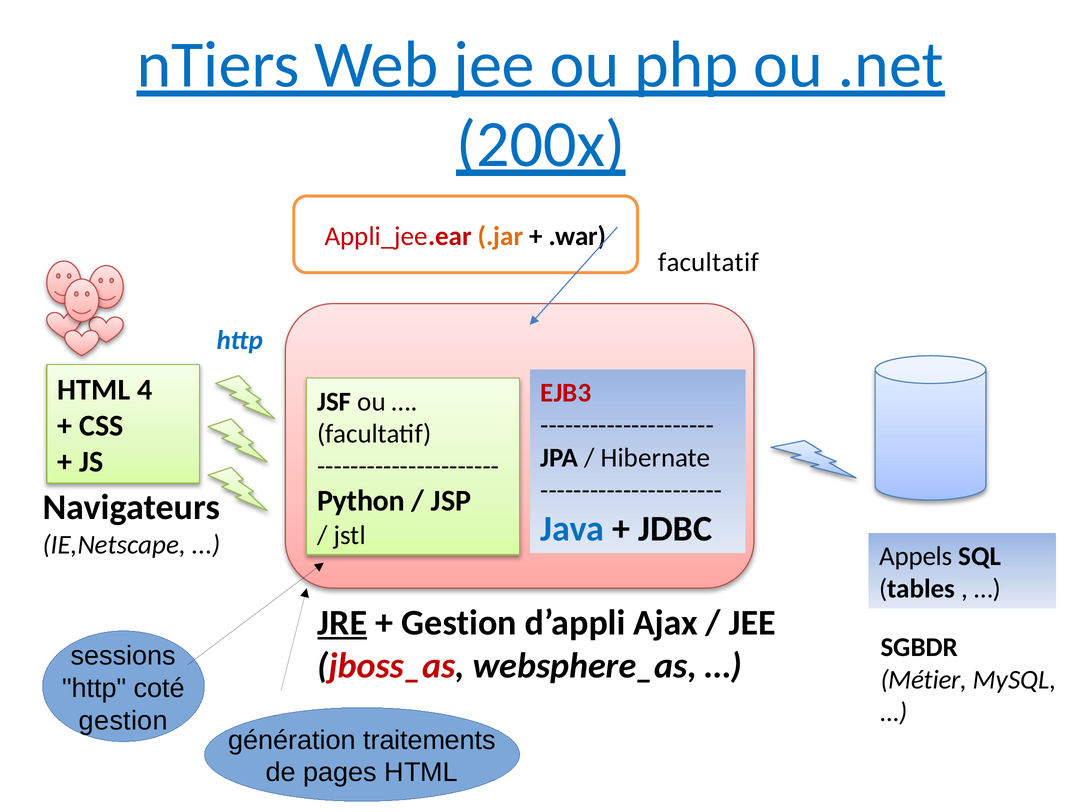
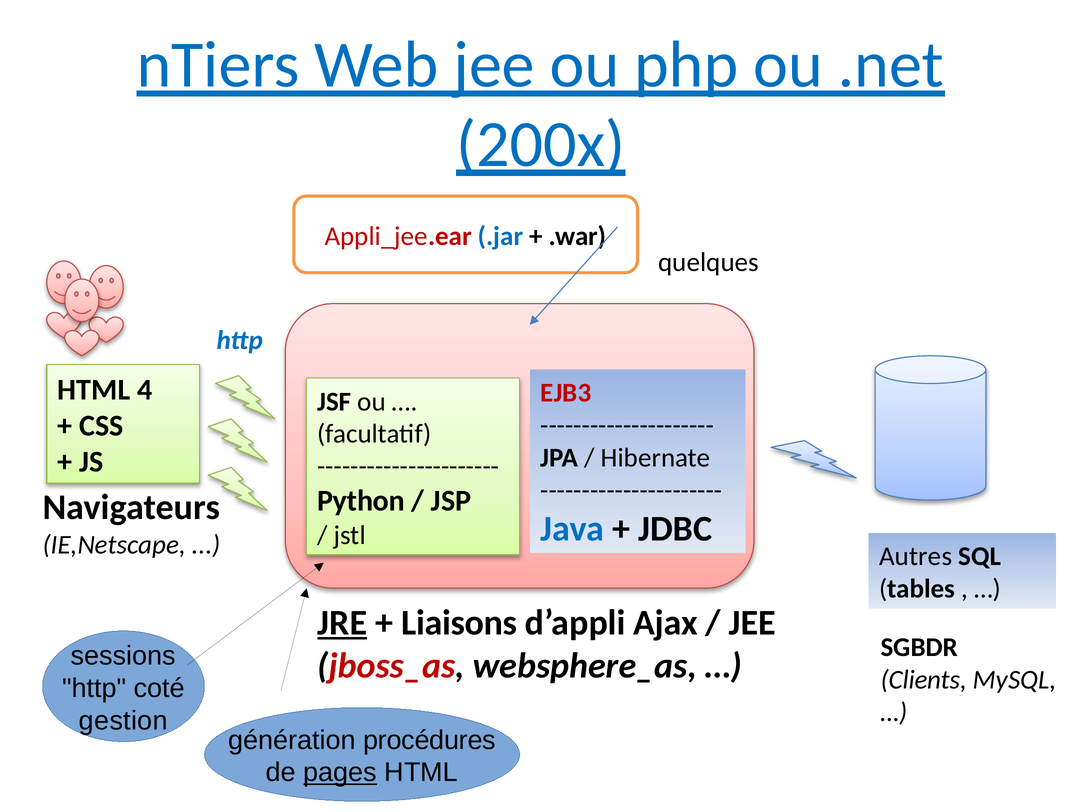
.jar colour: orange -> blue (501, 236)
facultatif: facultatif -> quelques (709, 262)
Appels: Appels -> Autres (916, 556)
Gestion: Gestion -> Liaisons (459, 622)
Métier: Métier -> Clients (924, 679)
traitements: traitements -> procédures (430, 740)
pages underline: none -> present (340, 772)
